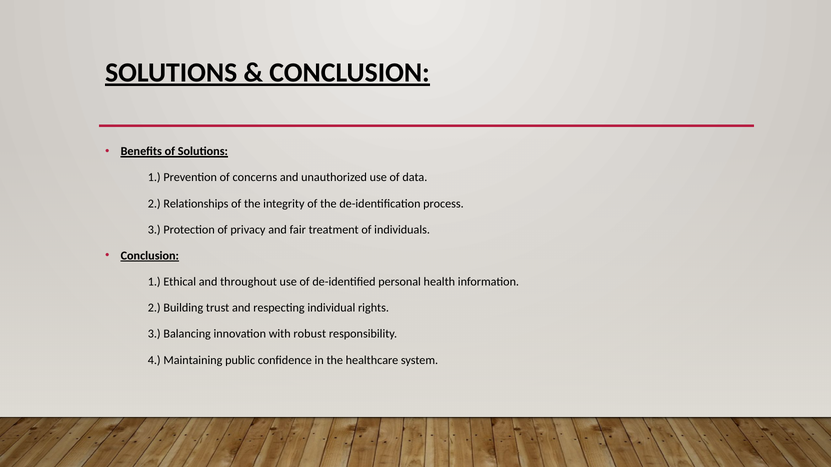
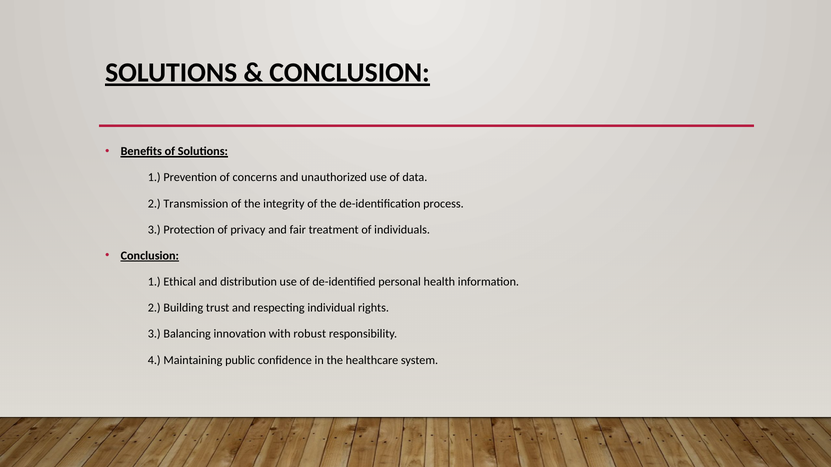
Relationships: Relationships -> Transmission (196, 204)
throughout: throughout -> distribution (249, 282)
